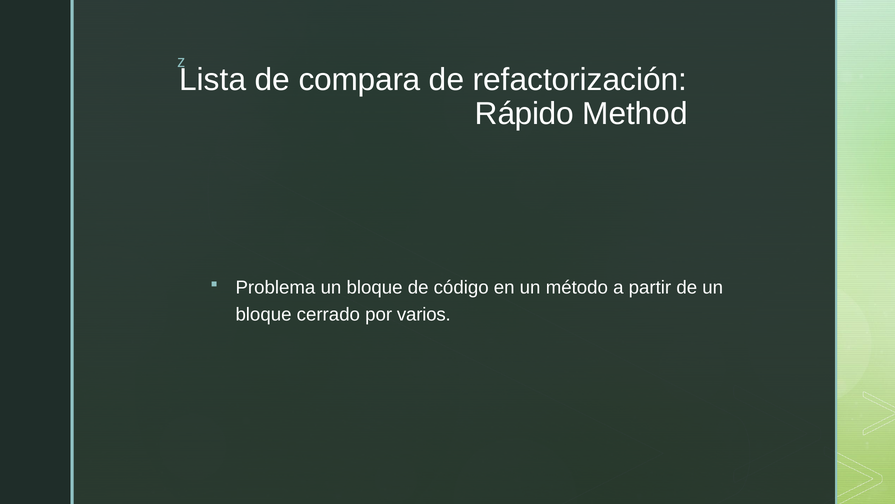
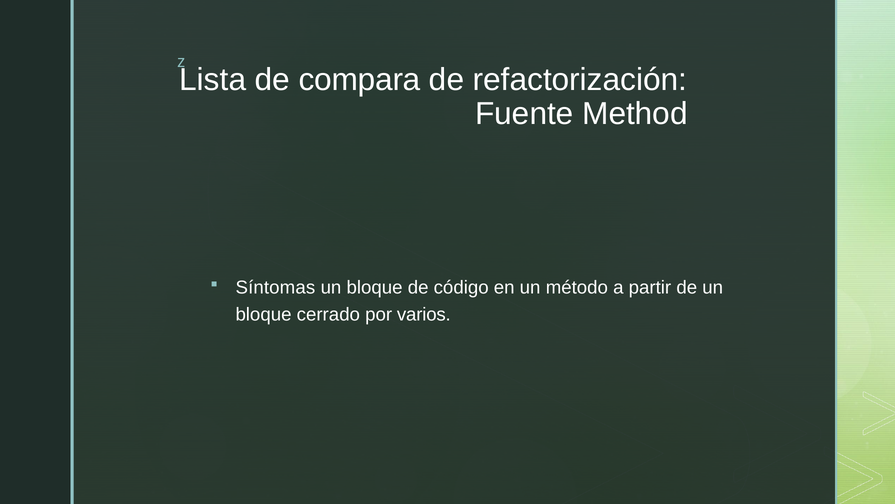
Rápido: Rápido -> Fuente (524, 114)
Problema: Problema -> Síntomas (275, 287)
